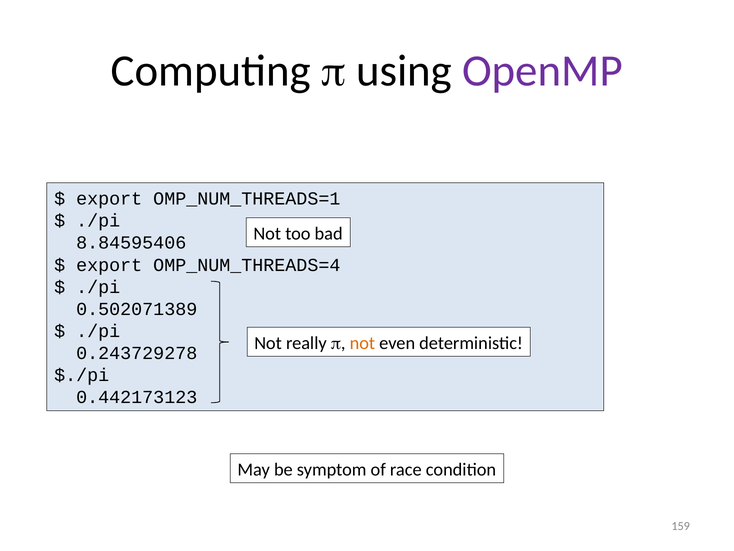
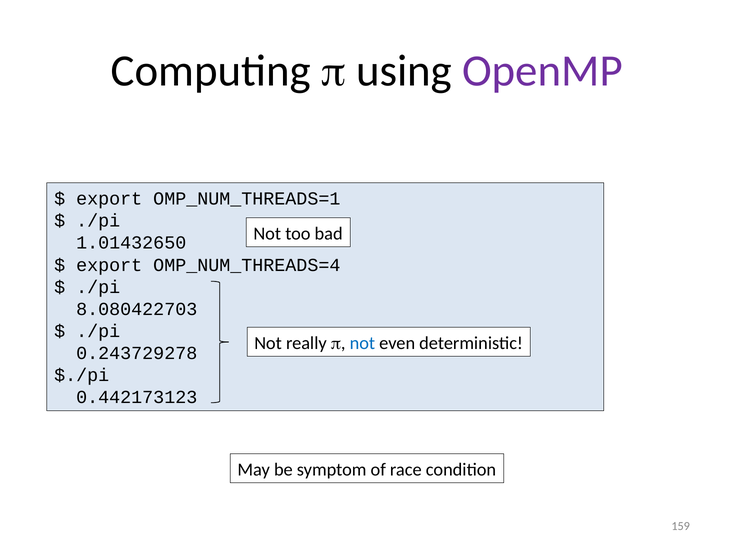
8.84595406: 8.84595406 -> 1.01432650 (131, 243)
0.502071389: 0.502071389 -> 8.080422703 (137, 309)
not colour: orange -> blue (362, 343)
